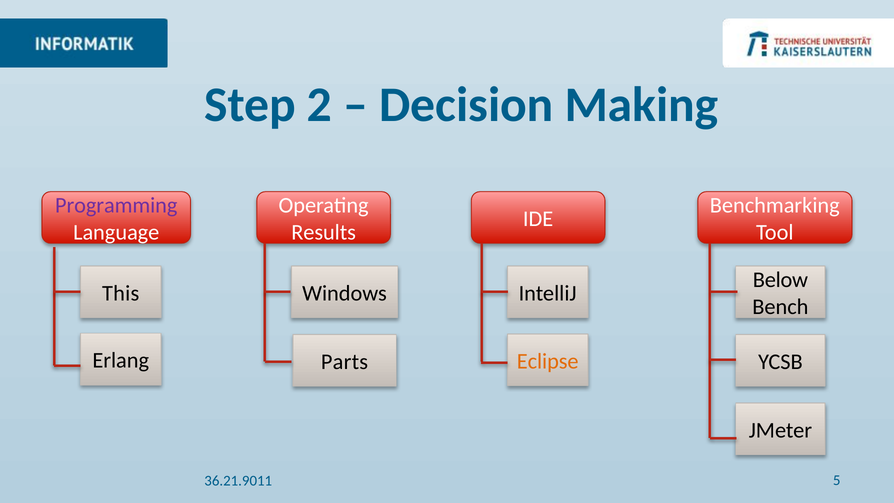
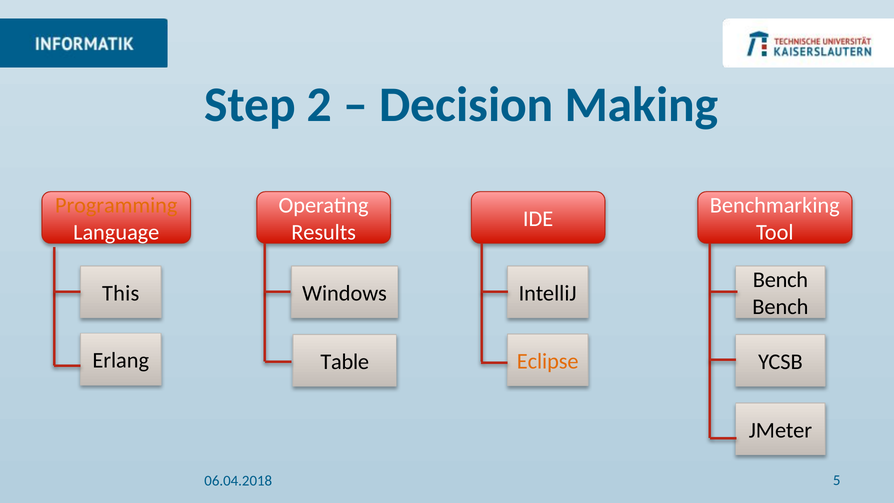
Programming colour: purple -> orange (116, 206)
Below: Below -> Bench (780, 280)
Parts: Parts -> Table (345, 362)
36.21.9011: 36.21.9011 -> 06.04.2018 (238, 480)
